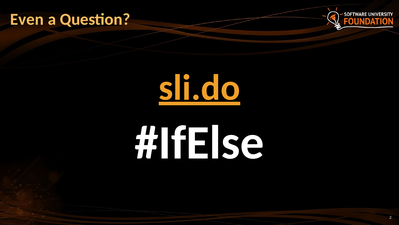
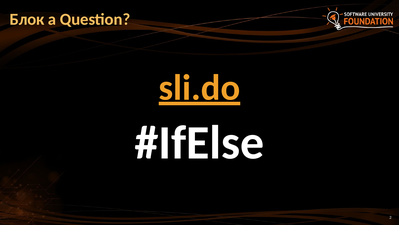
Even: Even -> Блок (27, 19)
